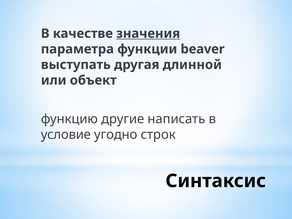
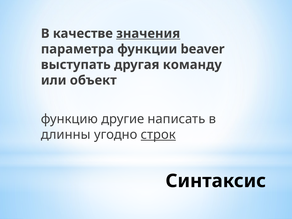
длинной: длинной -> команду (192, 65)
условие: условие -> длинны (66, 135)
строк underline: none -> present (158, 135)
